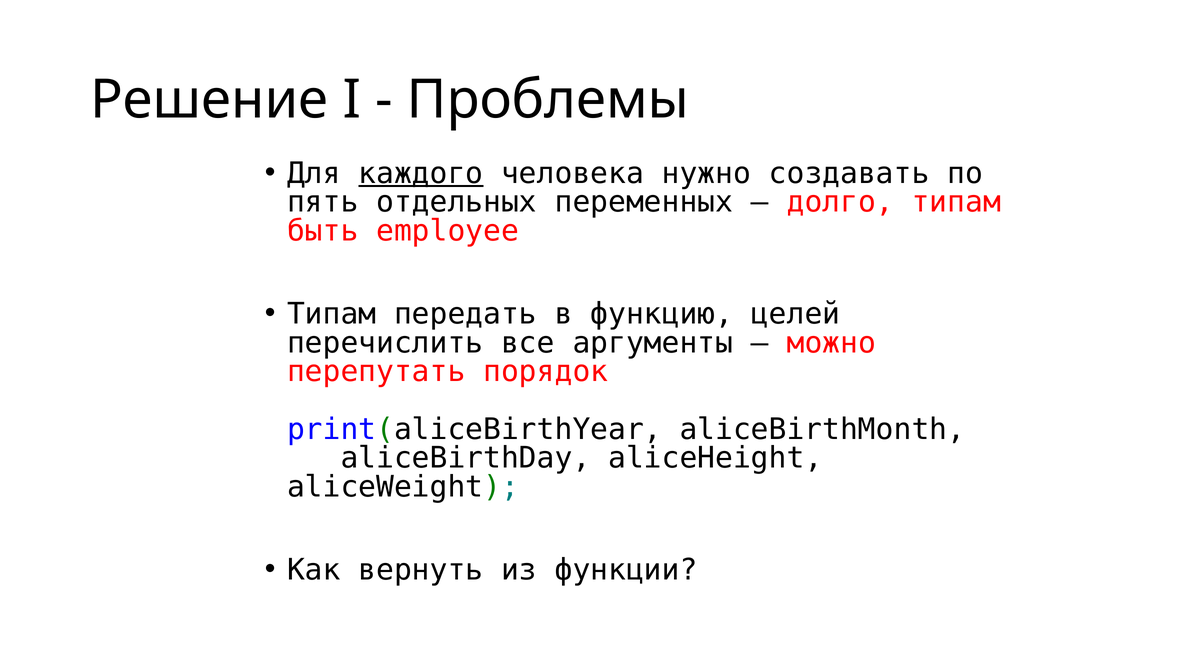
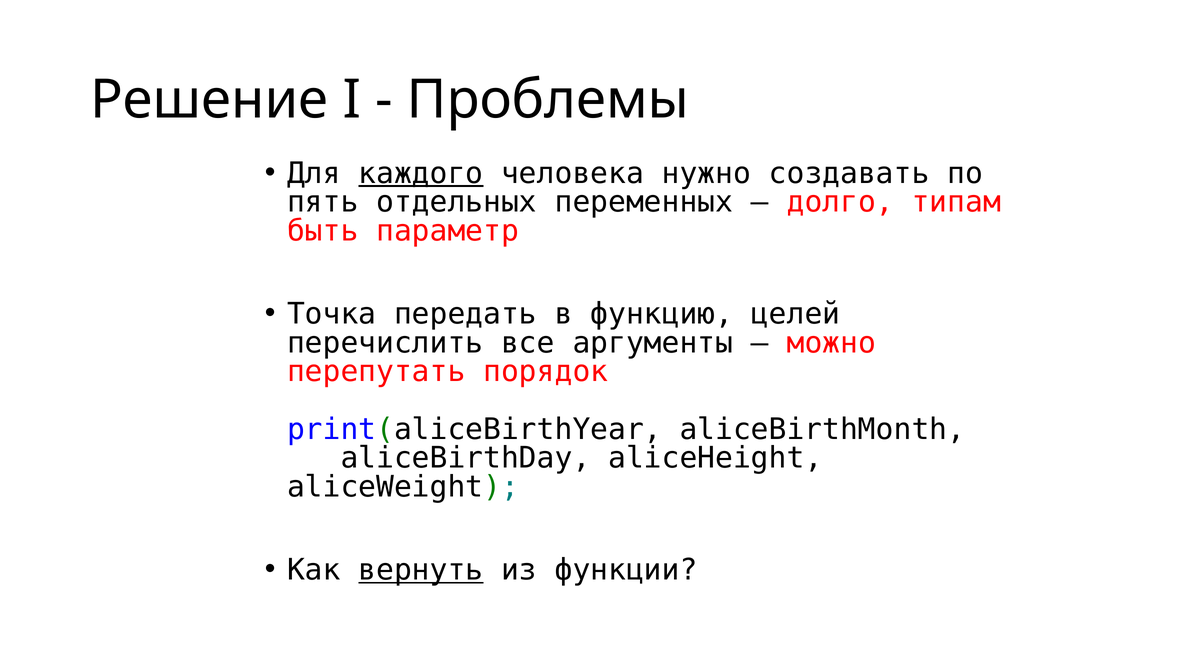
employee: employee -> параметр (448, 231)
Типам: Типам -> Точка (332, 314)
вернуть underline: none -> present (421, 570)
